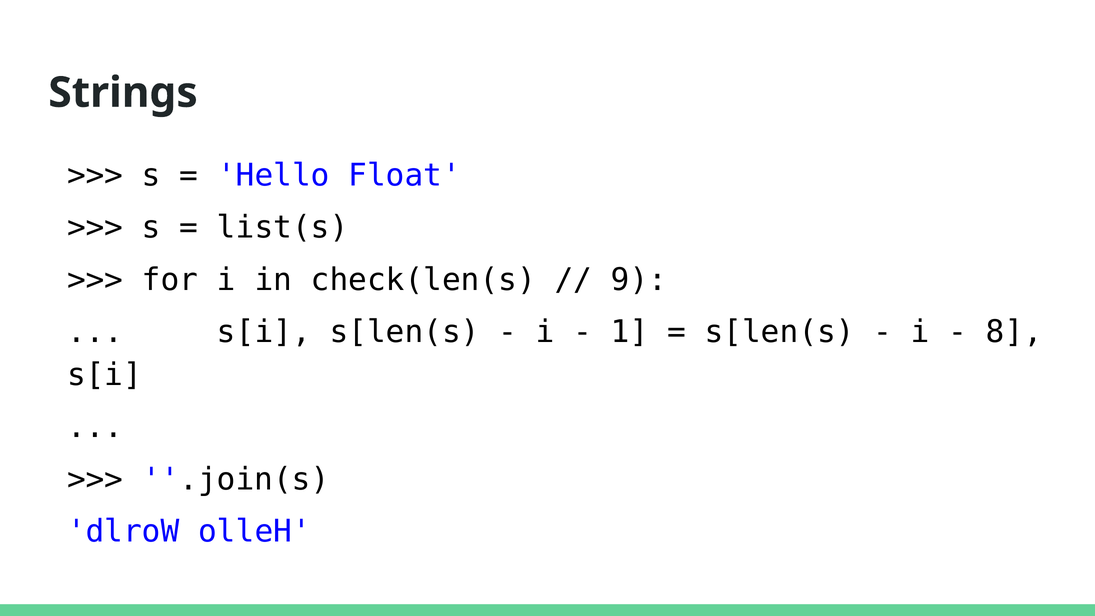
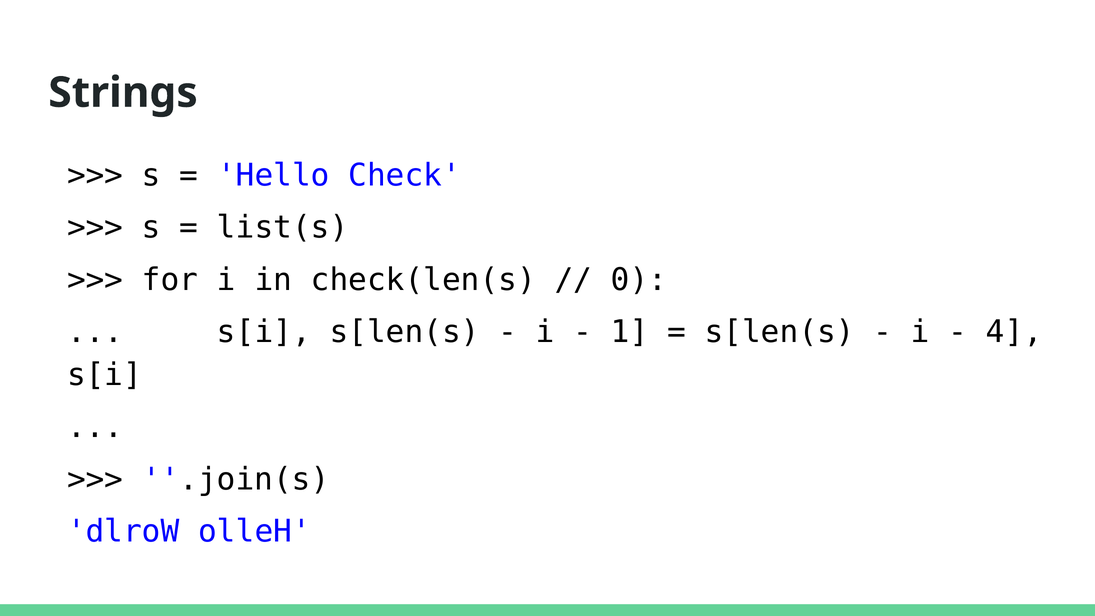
Float: Float -> Check (405, 175)
9: 9 -> 0 (639, 280)
8: 8 -> 4 (1014, 332)
